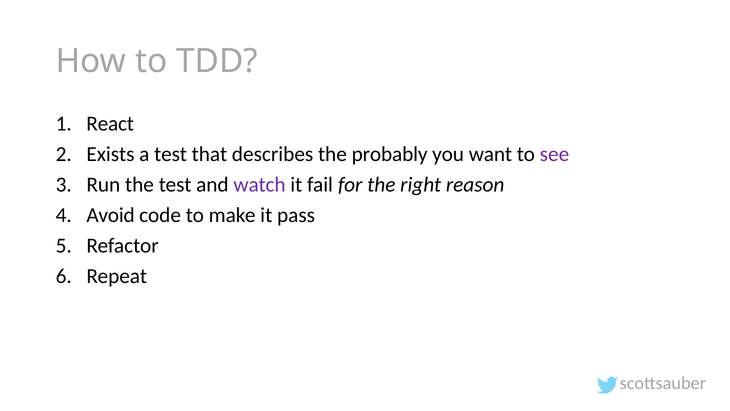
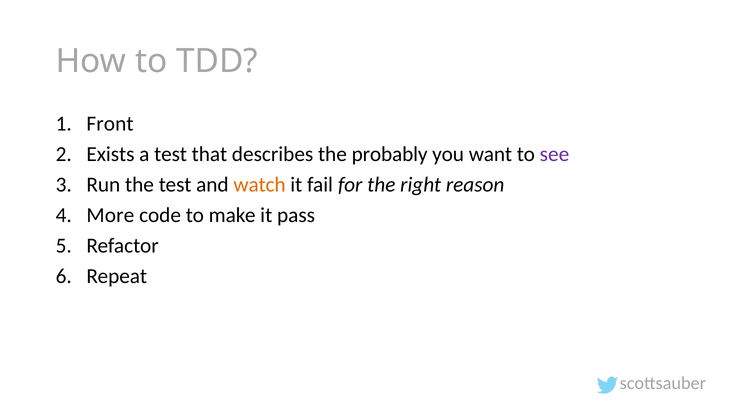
React: React -> Front (110, 123)
watch colour: purple -> orange (260, 185)
Avoid: Avoid -> More (110, 215)
